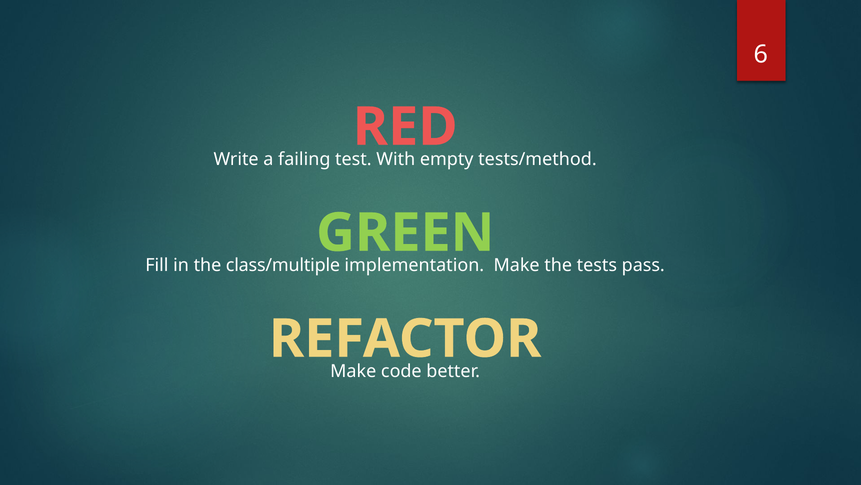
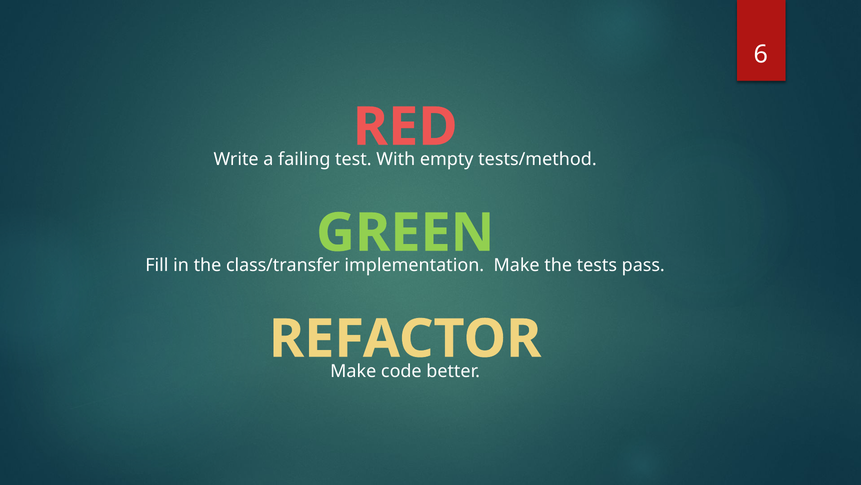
class/multiple: class/multiple -> class/transfer (283, 265)
